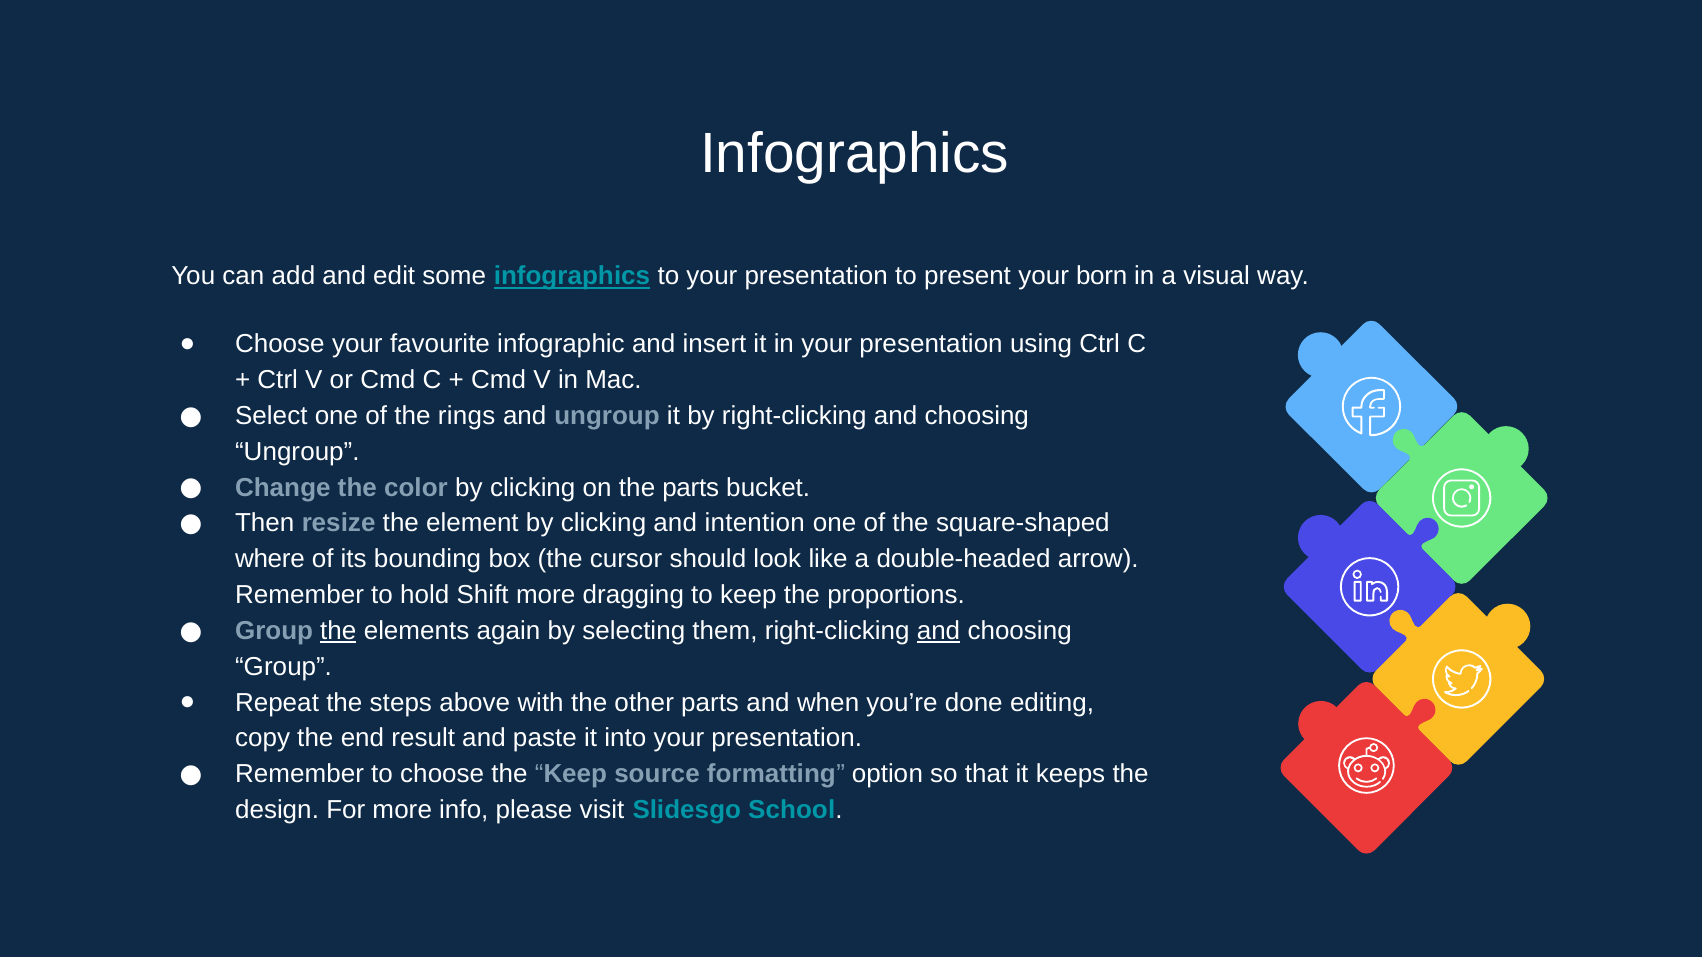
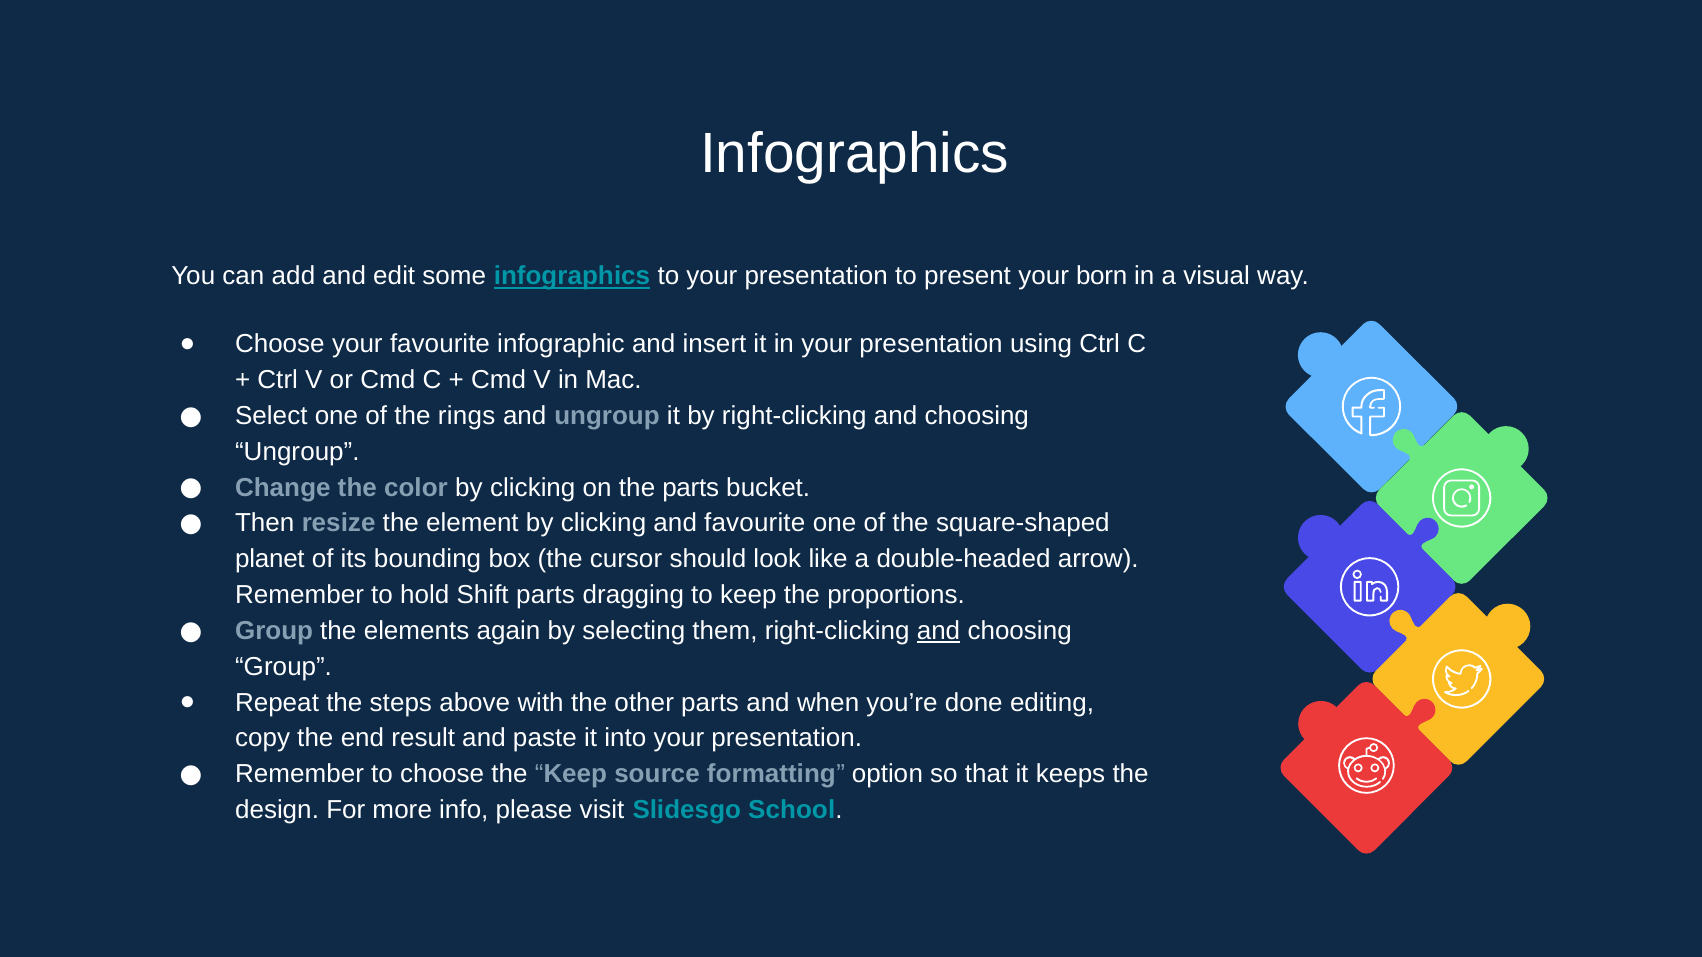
and intention: intention -> favourite (755, 524)
where: where -> planet (270, 559)
Shift more: more -> parts (545, 595)
the underline: present -> none (338, 631)
